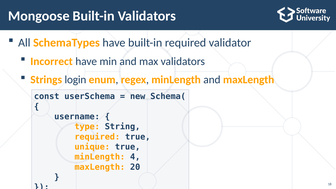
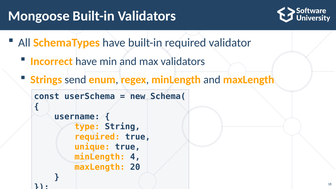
login: login -> send (75, 80)
